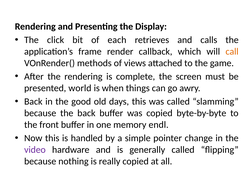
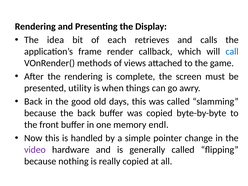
click: click -> idea (56, 40)
call colour: orange -> blue (232, 52)
world: world -> utility (80, 88)
